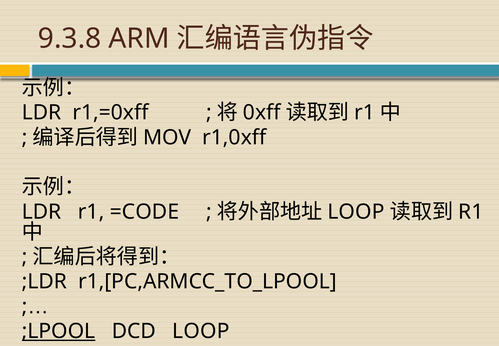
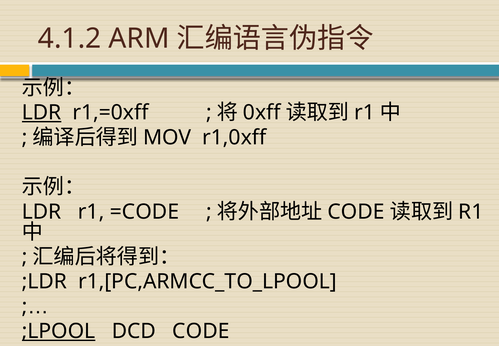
9.3.8: 9.3.8 -> 4.1.2 (70, 38)
LDR underline: none -> present (42, 112)
LOOP: LOOP -> CODE (356, 211)
DCD LOOP: LOOP -> CODE (201, 331)
